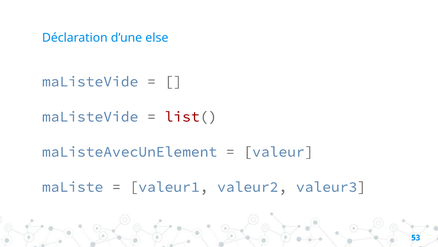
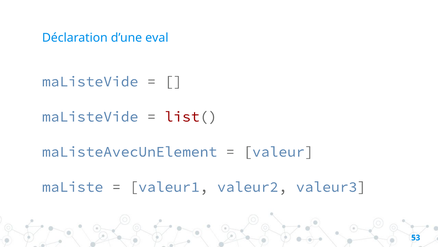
else: else -> eval (157, 38)
